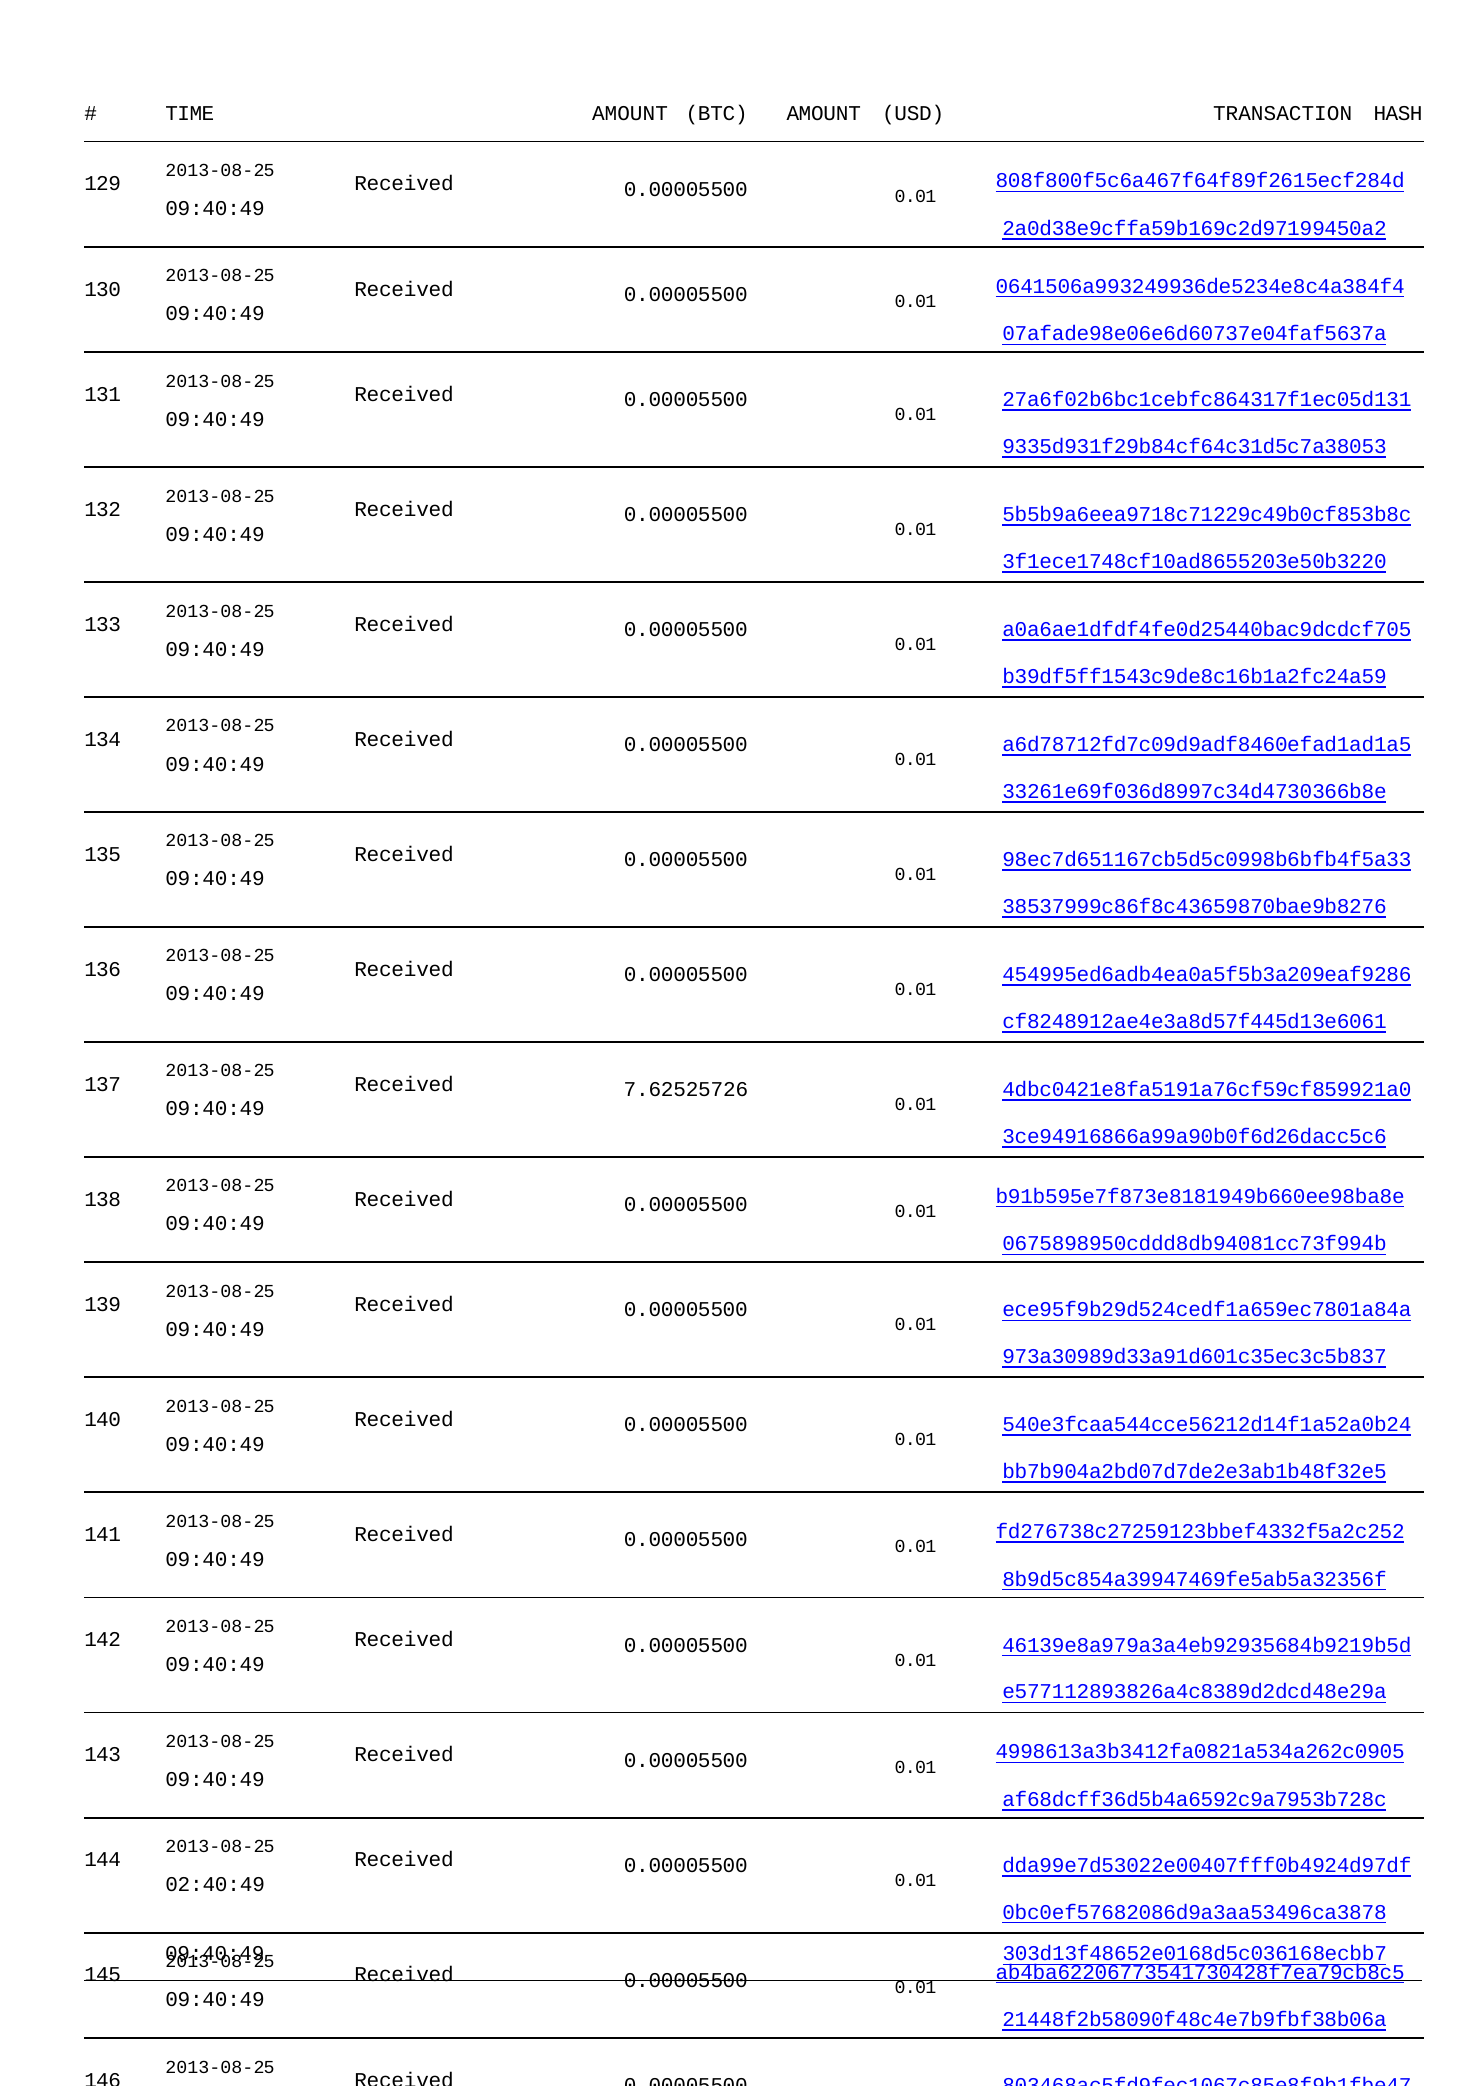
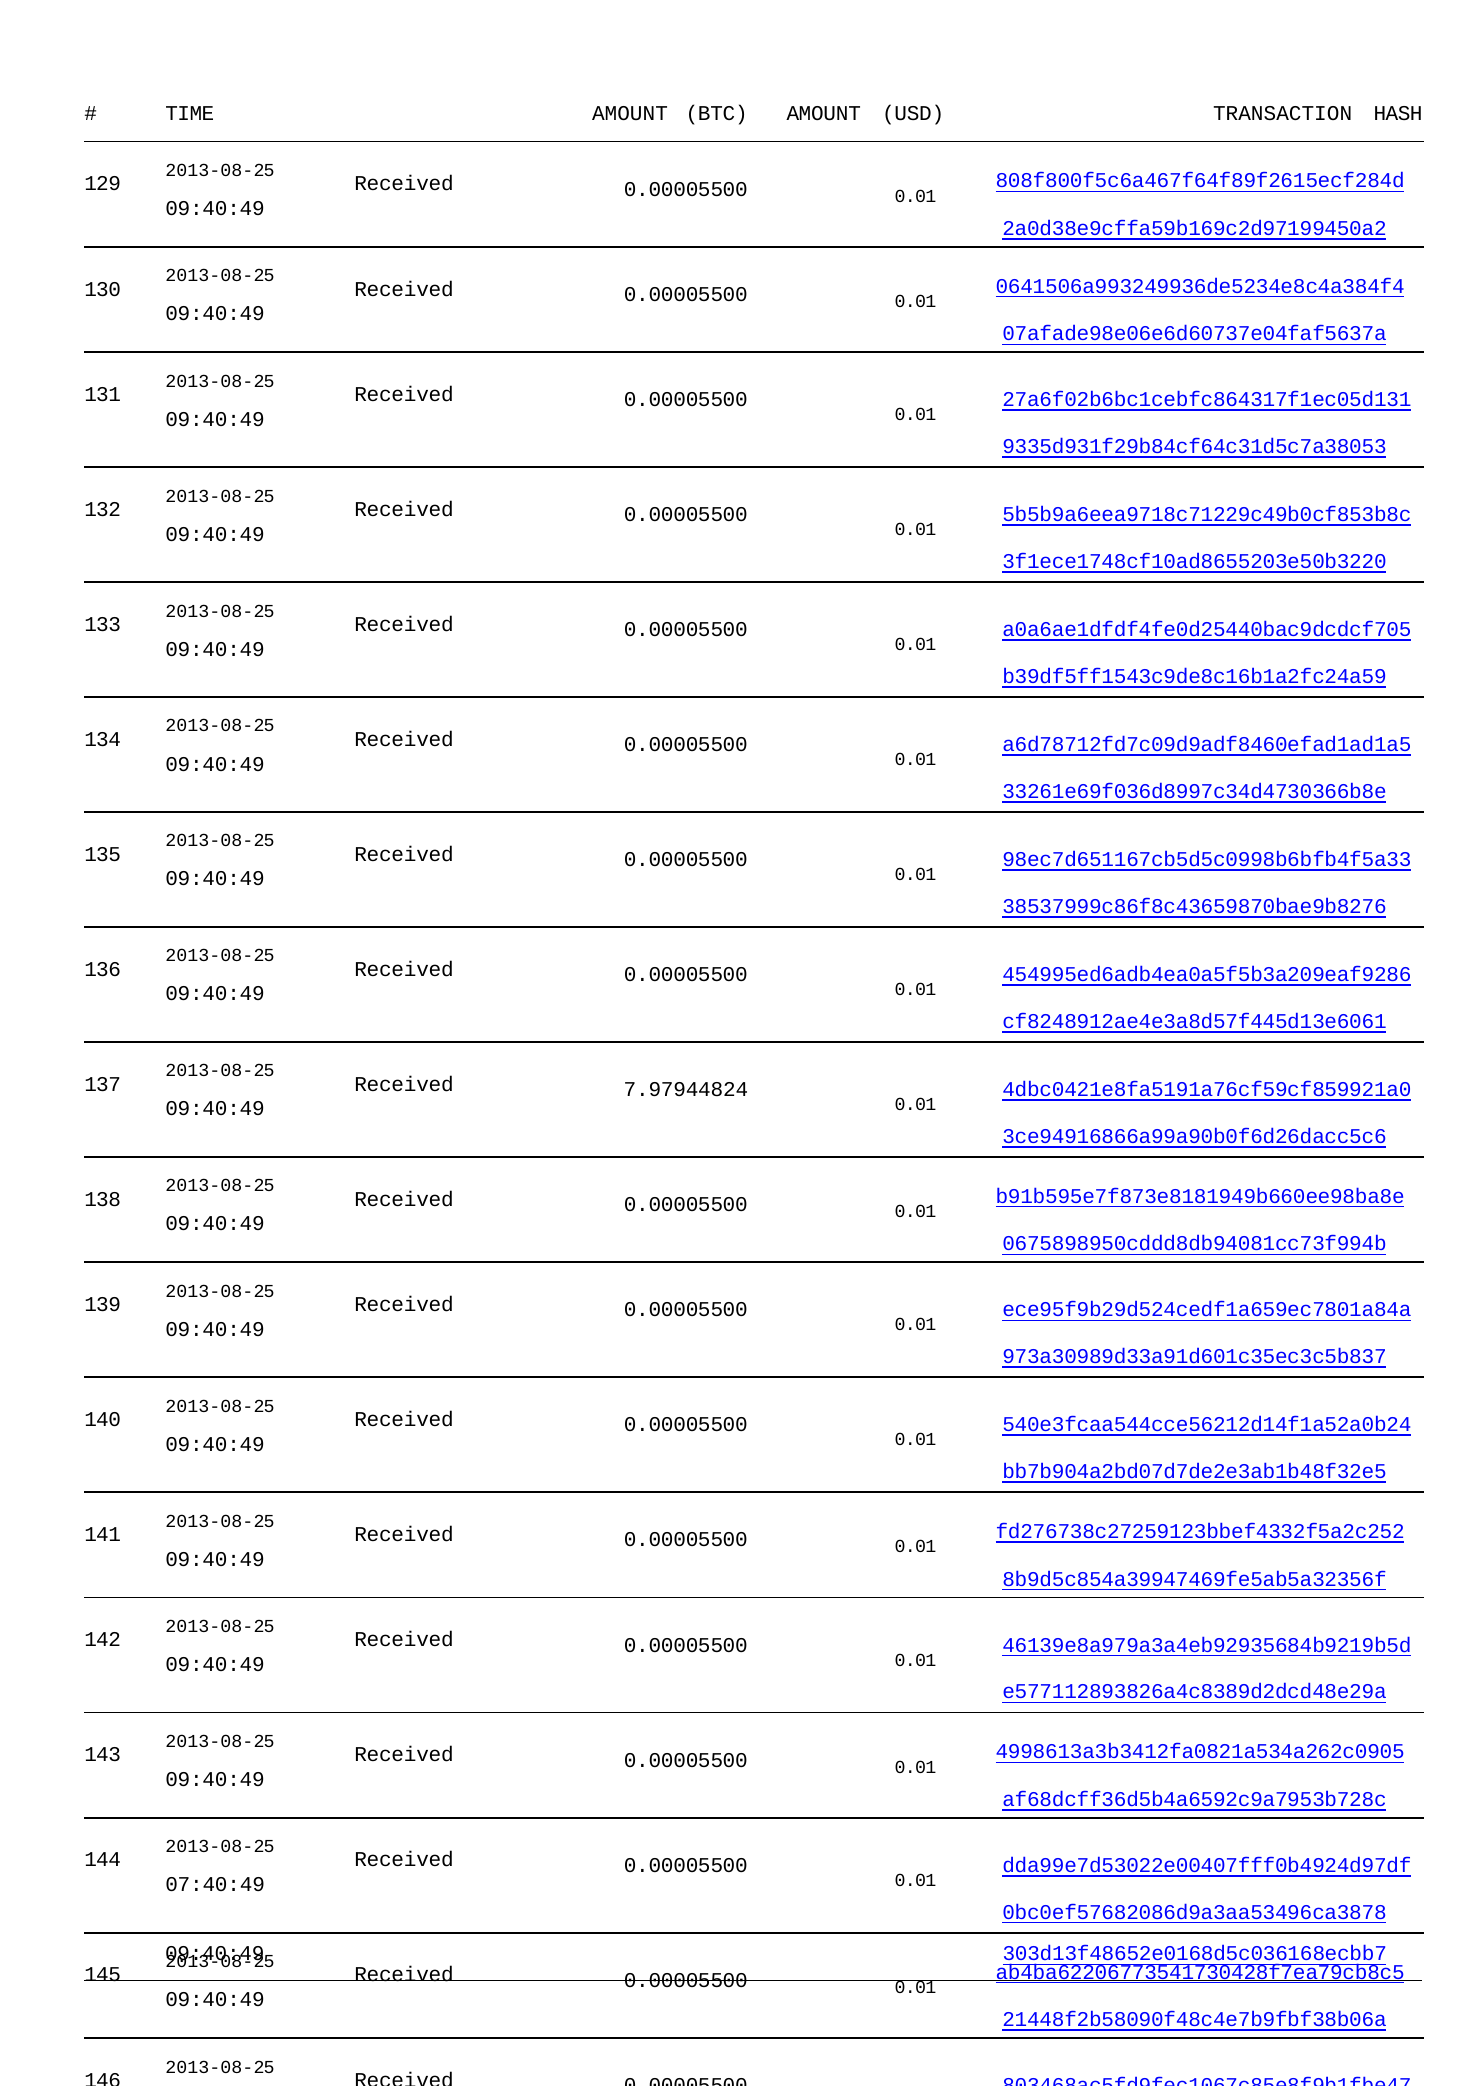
7.62525726: 7.62525726 -> 7.97944824 (686, 1090)
02:40:49: 02:40:49 -> 07:40:49 (215, 1885)
